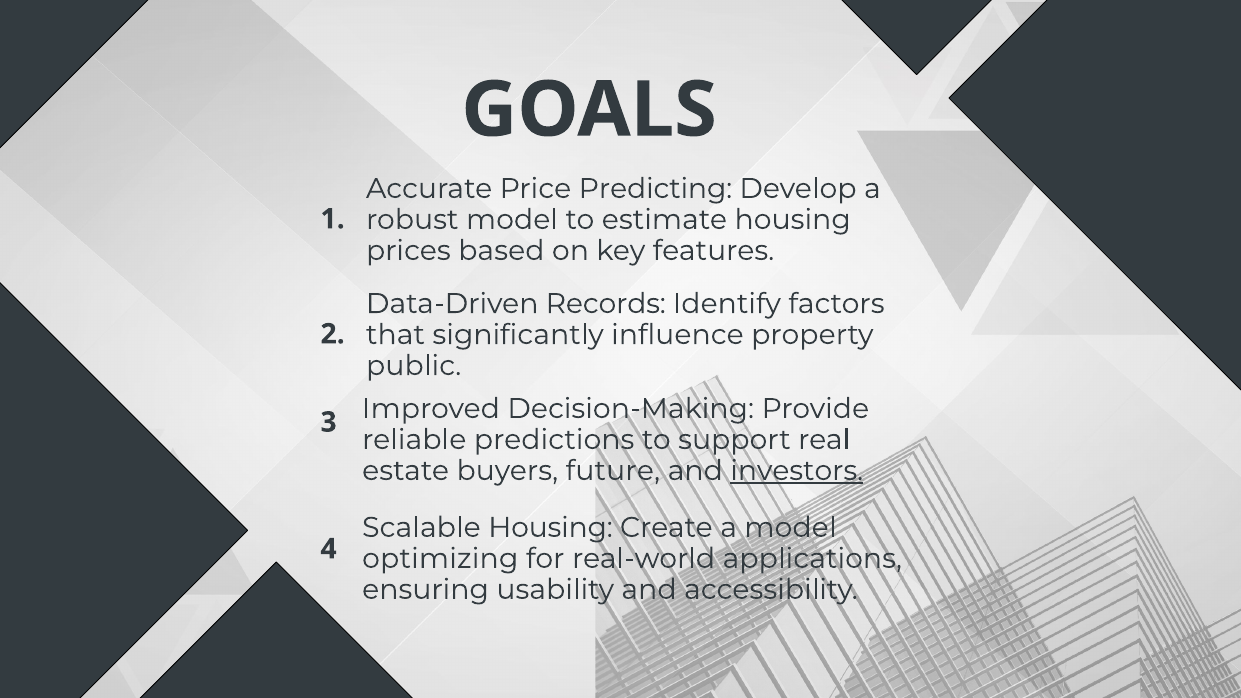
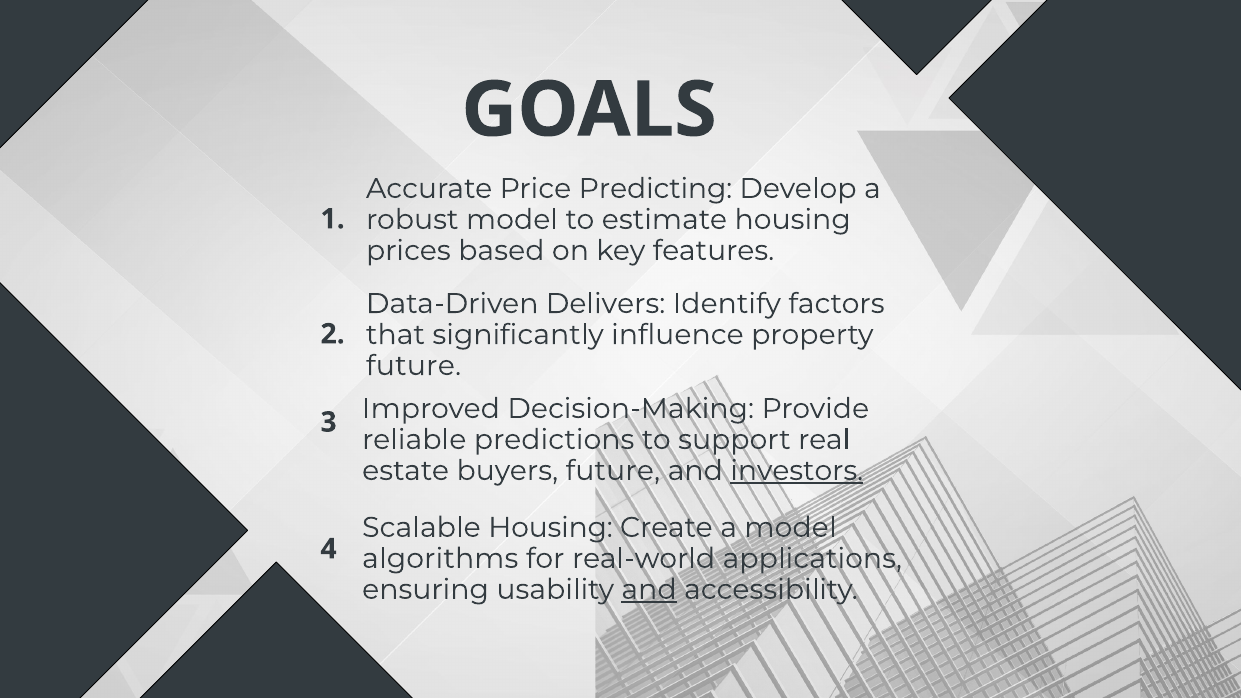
Records: Records -> Delivers (606, 304)
public: public -> future (414, 366)
optimizing: optimizing -> algorithms (440, 558)
and underline: none -> present (649, 589)
